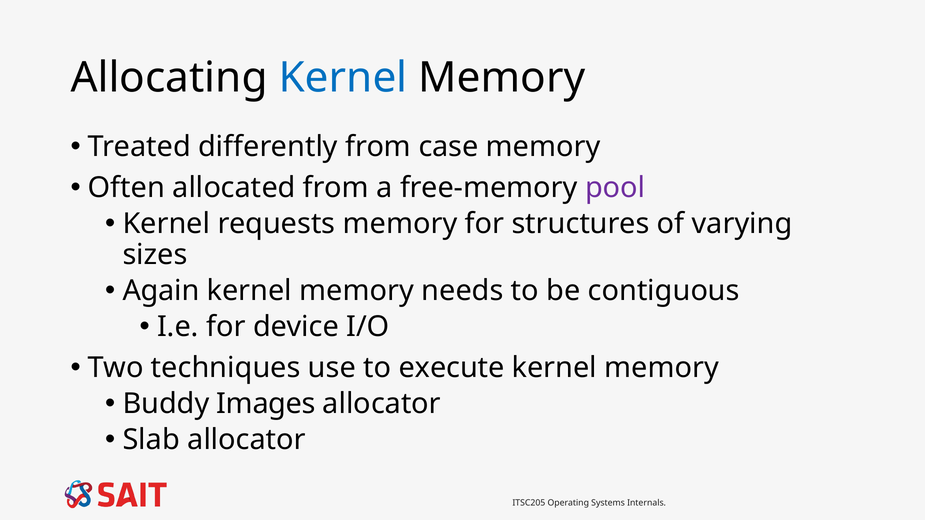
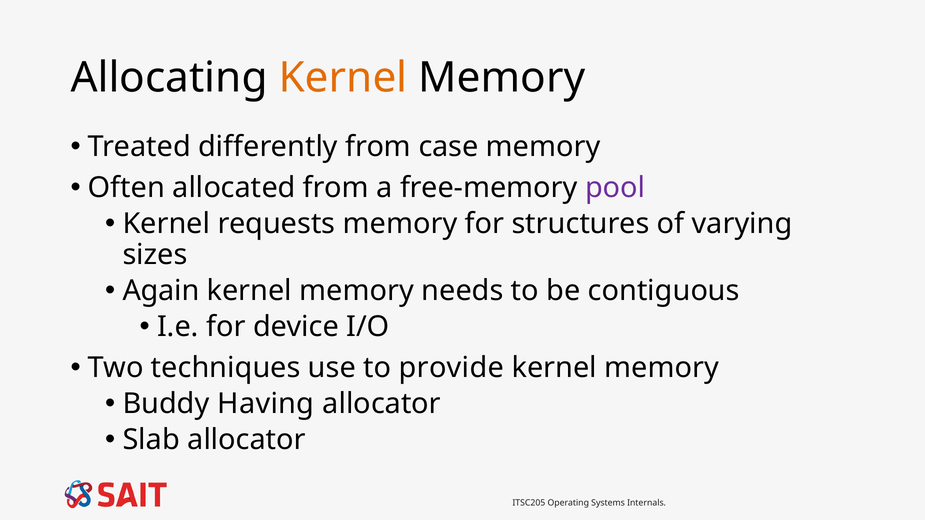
Kernel colour: blue -> orange (343, 78)
execute: execute -> provide (451, 368)
Images: Images -> Having (266, 404)
